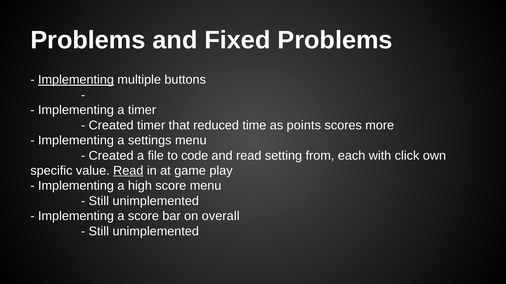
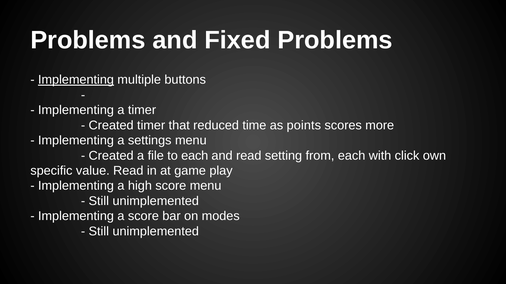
to code: code -> each (195, 156)
Read underline: present -> none (128, 171)
overall: overall -> modes (221, 217)
